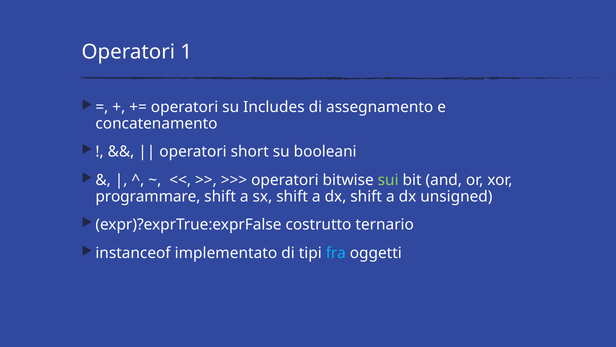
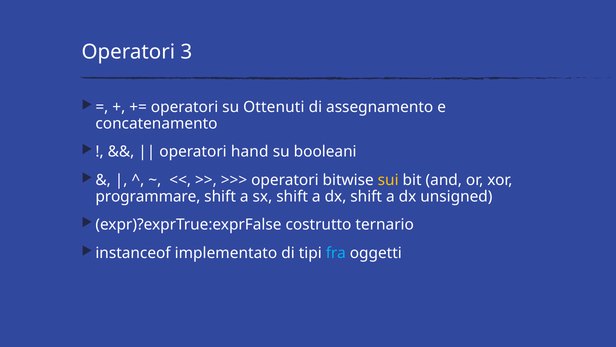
1: 1 -> 3 (186, 52)
Includes: Includes -> Ottenuti (274, 107)
short: short -> hand (250, 152)
sui colour: light green -> yellow (388, 180)
